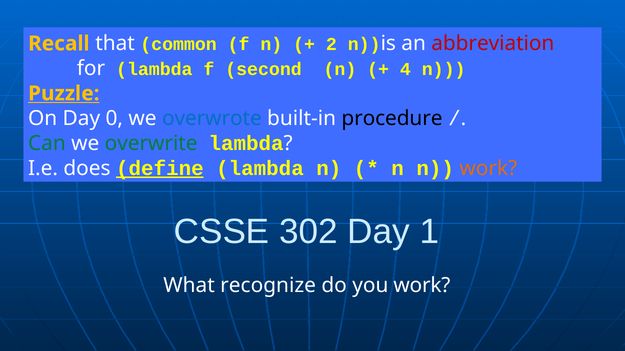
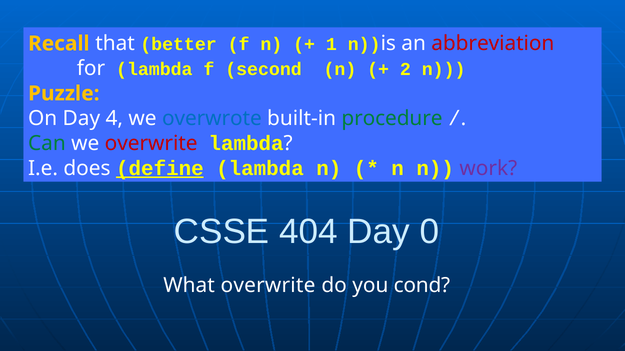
common: common -> better (179, 44)
2: 2 -> 1 (331, 44)
4: 4 -> 2 (405, 69)
Puzzle underline: present -> none (64, 94)
0: 0 -> 4 (114, 119)
procedure colour: black -> green (392, 119)
overwrite colour: green -> red (151, 144)
work colour: orange -> purple (488, 169)
302: 302 -> 404 (308, 232)
1: 1 -> 0 (430, 232)
What recognize: recognize -> overwrite (268, 286)
you work: work -> cond (422, 286)
